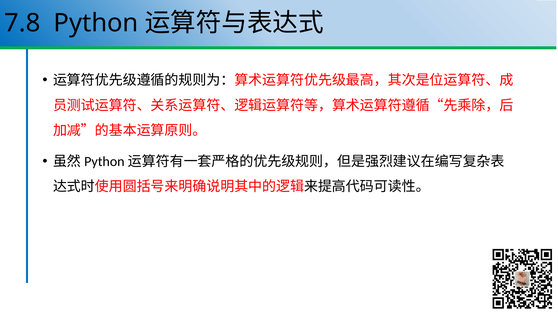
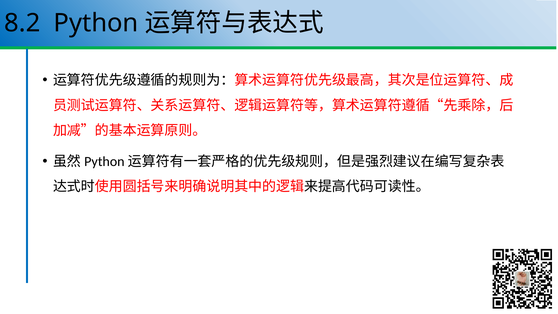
7.8: 7.8 -> 8.2 (22, 23)
